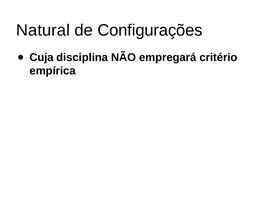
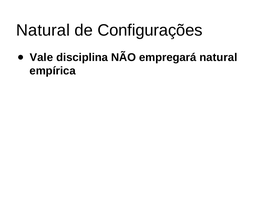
Cuja: Cuja -> Vale (41, 57)
empregará critério: critério -> natural (218, 57)
